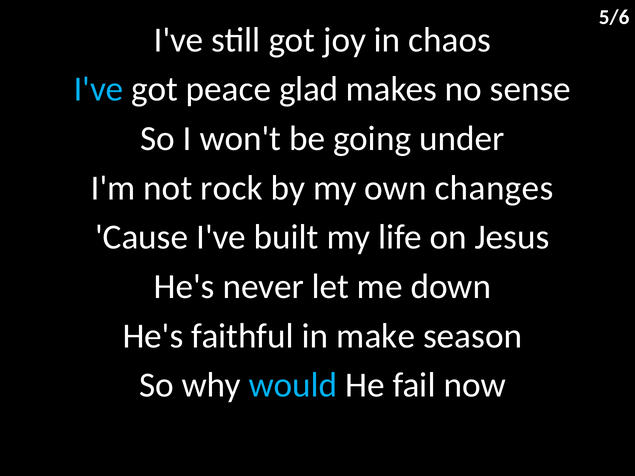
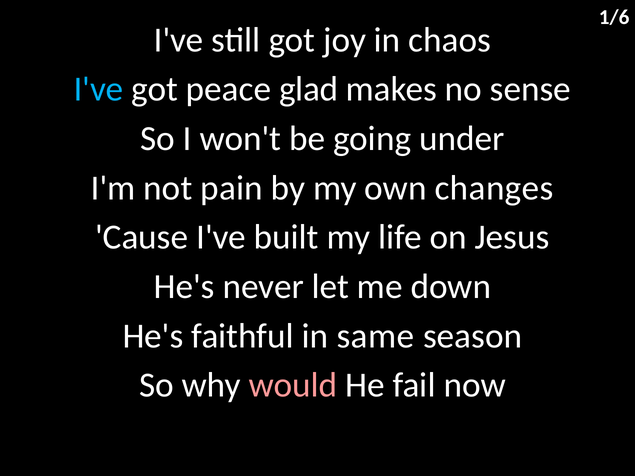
5/6: 5/6 -> 1/6 (614, 17)
rock: rock -> pain (232, 188)
make: make -> same (376, 336)
would colour: light blue -> pink (293, 386)
